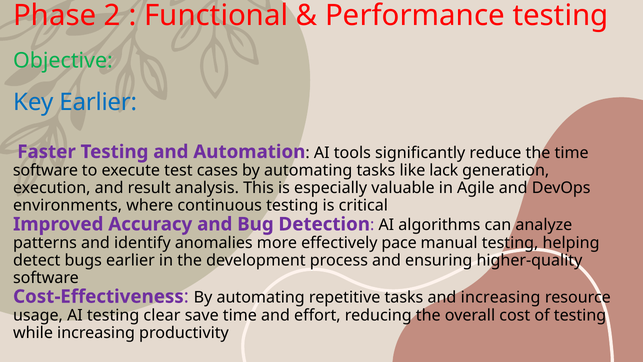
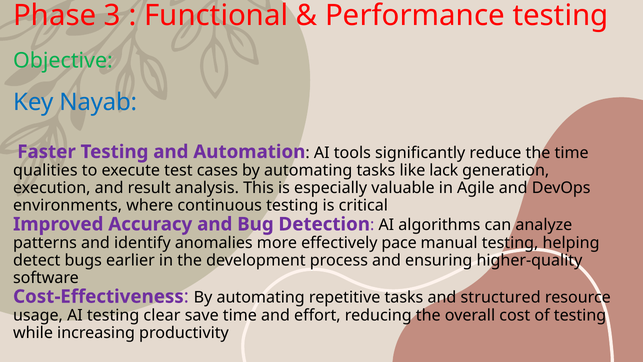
2: 2 -> 3 (112, 16)
Key Earlier: Earlier -> Nayab (98, 102)
software: software -> qualities (45, 171)
and increasing: increasing -> structured (501, 297)
